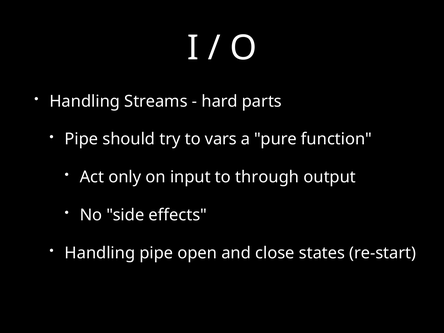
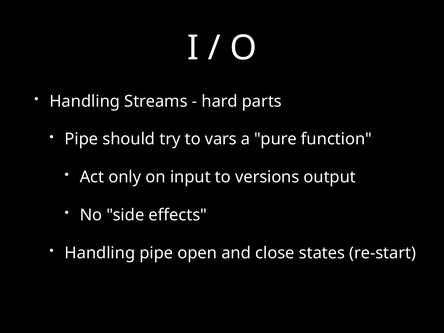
through: through -> versions (267, 177)
